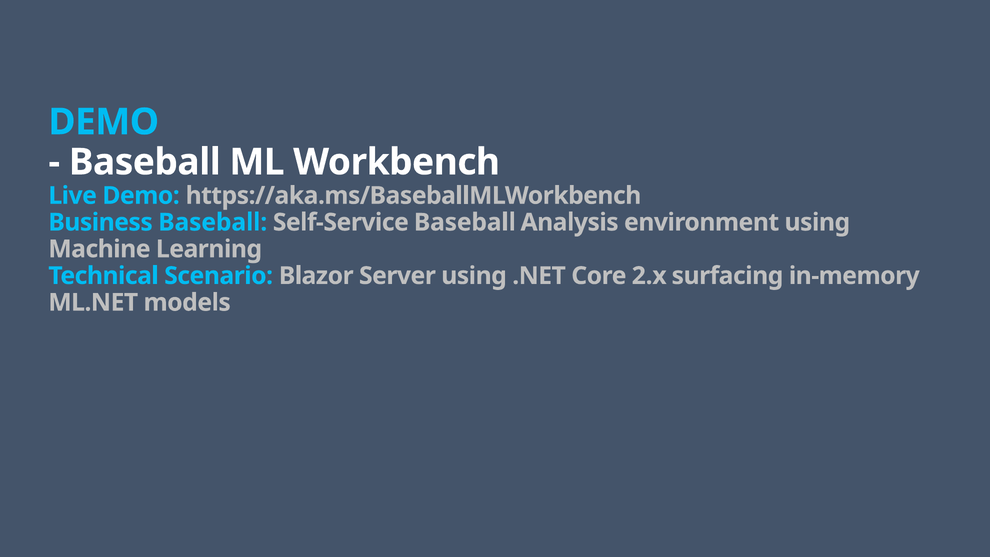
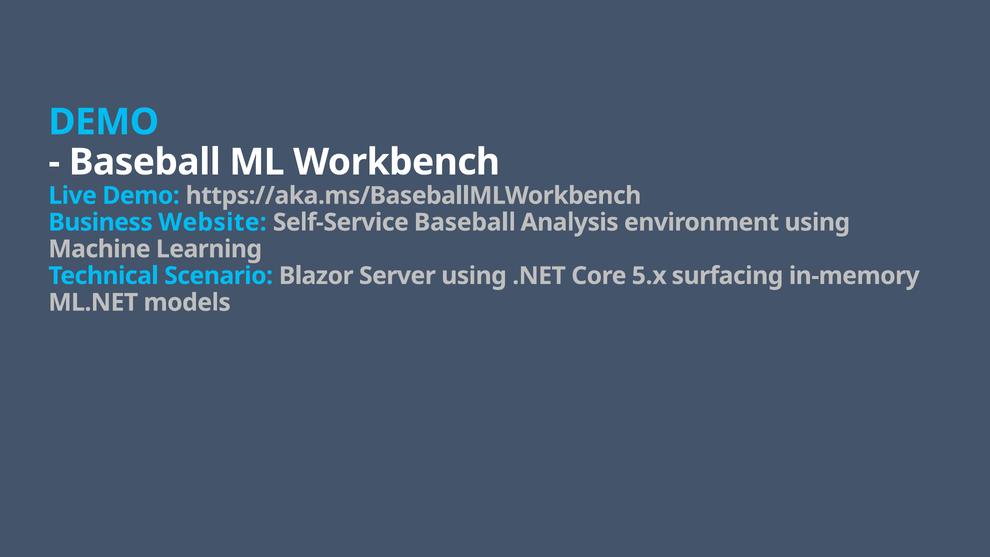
Business Baseball: Baseball -> Website (212, 222)
2.x: 2.x -> 5.x (649, 276)
